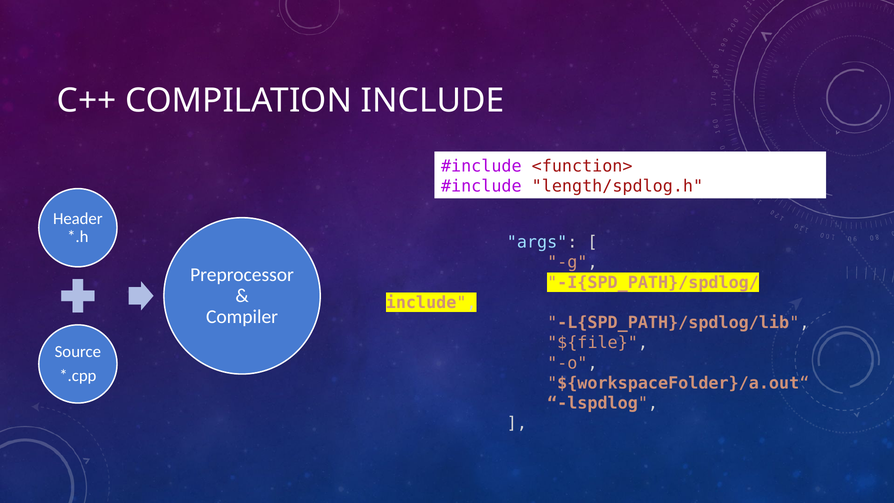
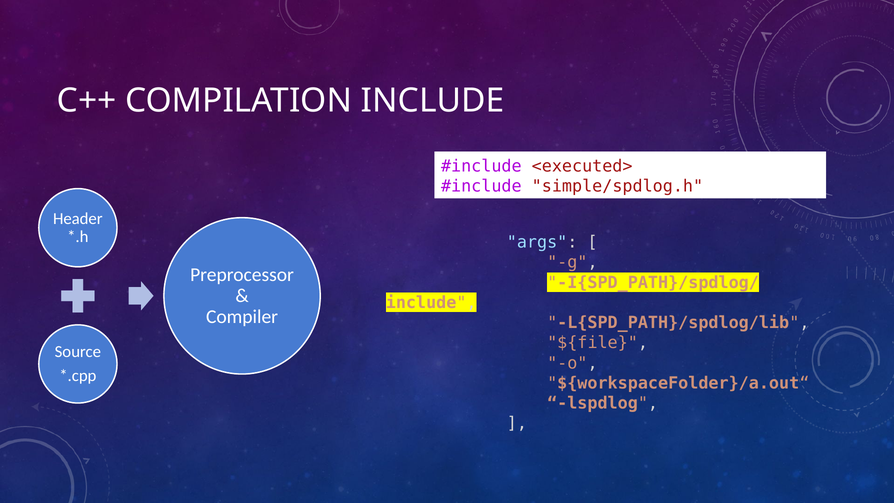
<function>: <function> -> <executed> (582, 166)
length/spdlog.h: length/spdlog.h -> simple/spdlog.h (617, 186)
